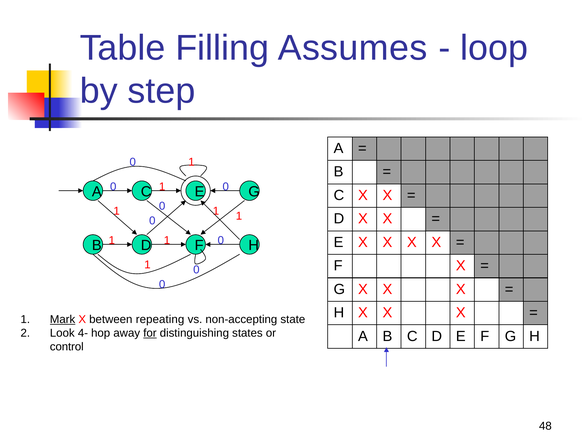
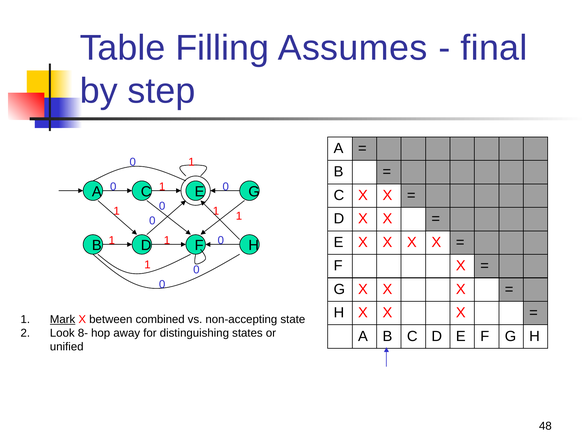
loop: loop -> final (494, 48)
repeating: repeating -> combined (160, 320)
4-: 4- -> 8- (83, 333)
for underline: present -> none (150, 333)
control: control -> unified (67, 347)
